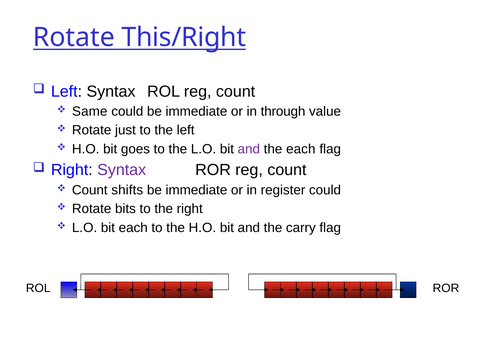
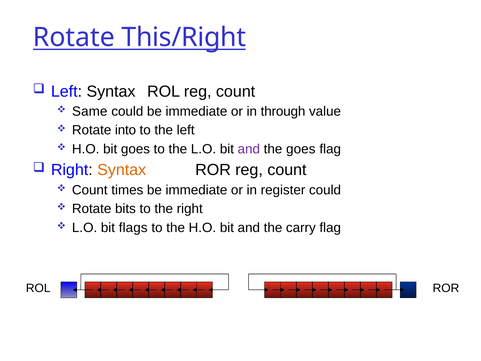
just: just -> into (126, 130)
the each: each -> goes (301, 149)
Syntax colour: purple -> orange (122, 170)
shifts: shifts -> times (127, 190)
bit each: each -> flags (133, 227)
